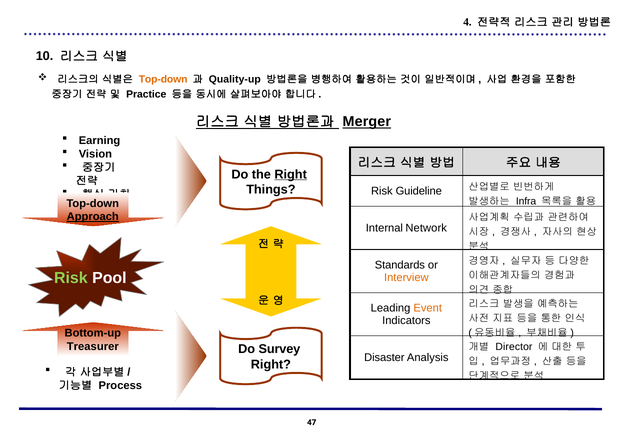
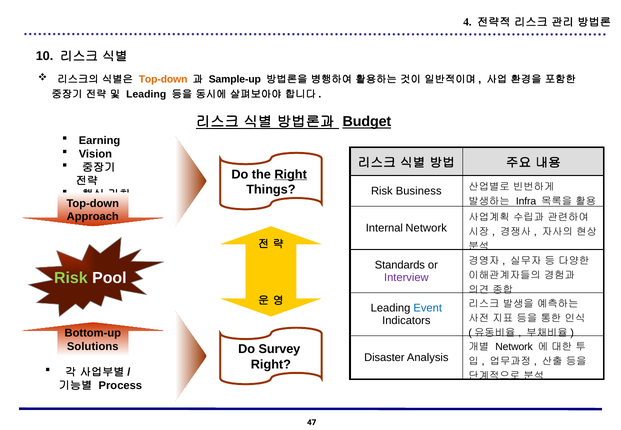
Quality-up: Quality-up -> Sample-up (235, 79)
Practice: Practice -> Leading (146, 94)
Merger: Merger -> Budget (367, 122)
Guideline: Guideline -> Business (419, 191)
Approach underline: present -> none (93, 217)
Interview colour: orange -> purple (406, 277)
Event colour: orange -> blue (428, 308)
Treasurer: Treasurer -> Solutions (93, 347)
Director: Director -> Network (514, 347)
